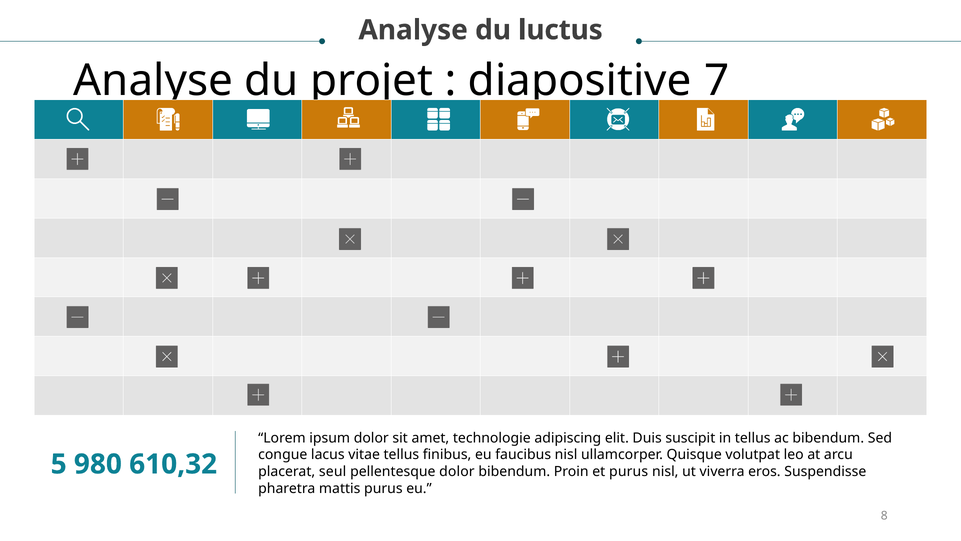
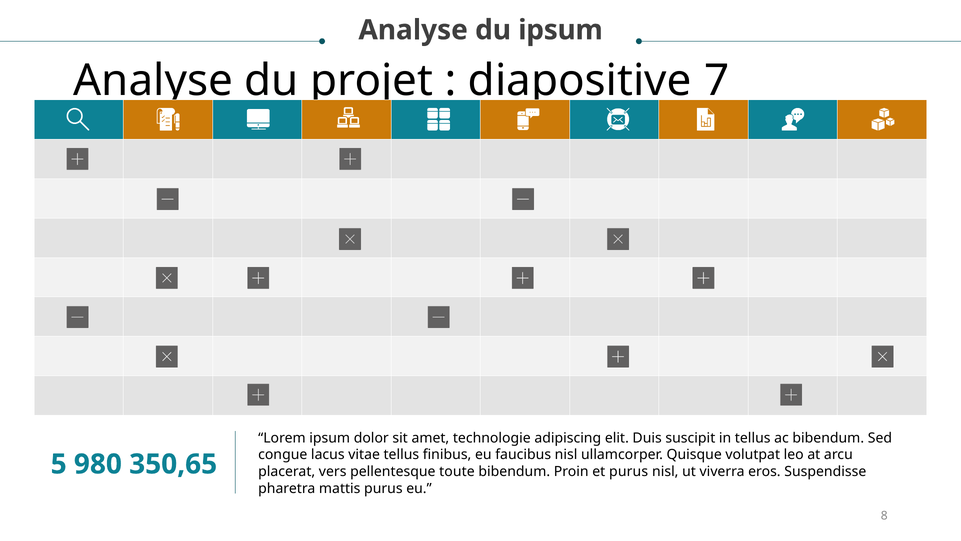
du luctus: luctus -> ipsum (561, 30)
610,32: 610,32 -> 350,65 (173, 464)
seul: seul -> vers (333, 471)
pellentesque dolor: dolor -> toute (457, 471)
